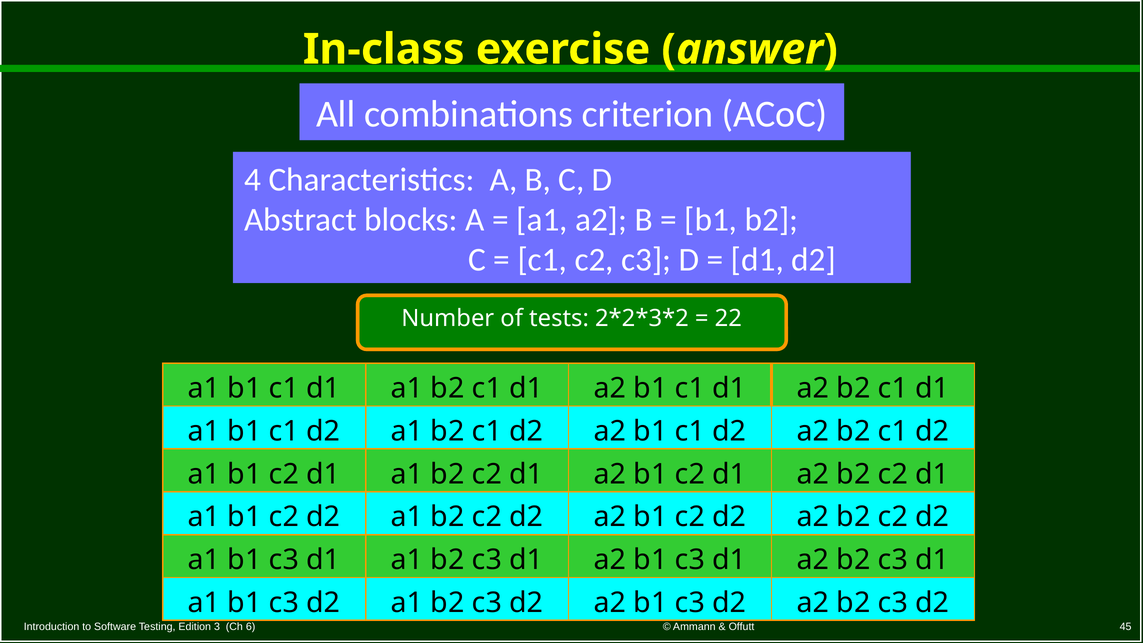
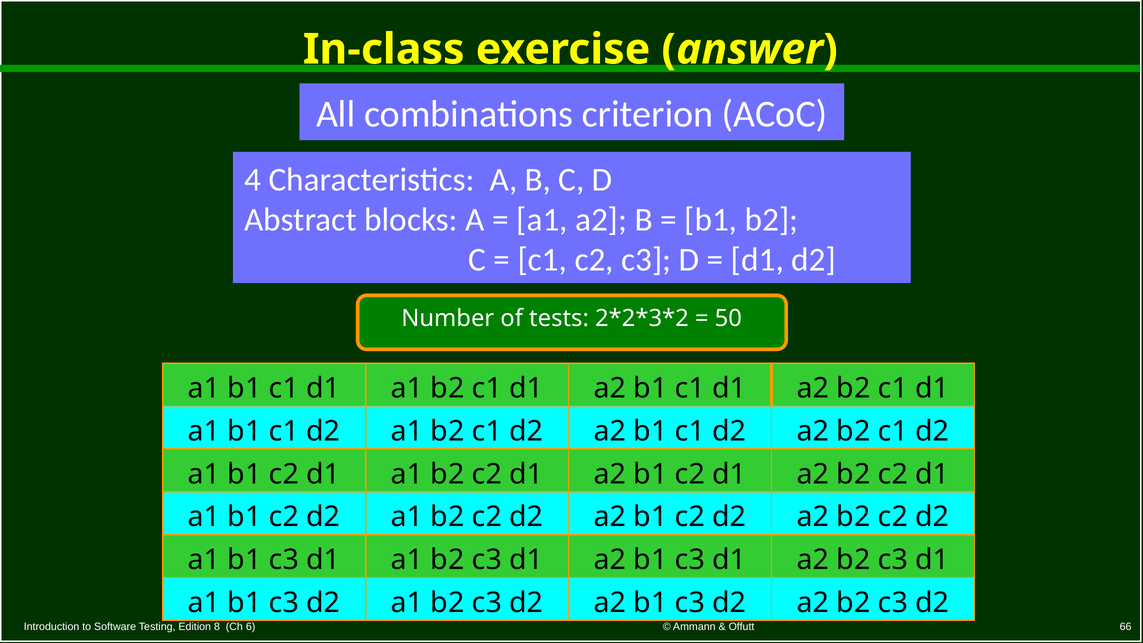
22: 22 -> 50 (728, 318)
3: 3 -> 8 (217, 627)
45: 45 -> 66 (1126, 627)
